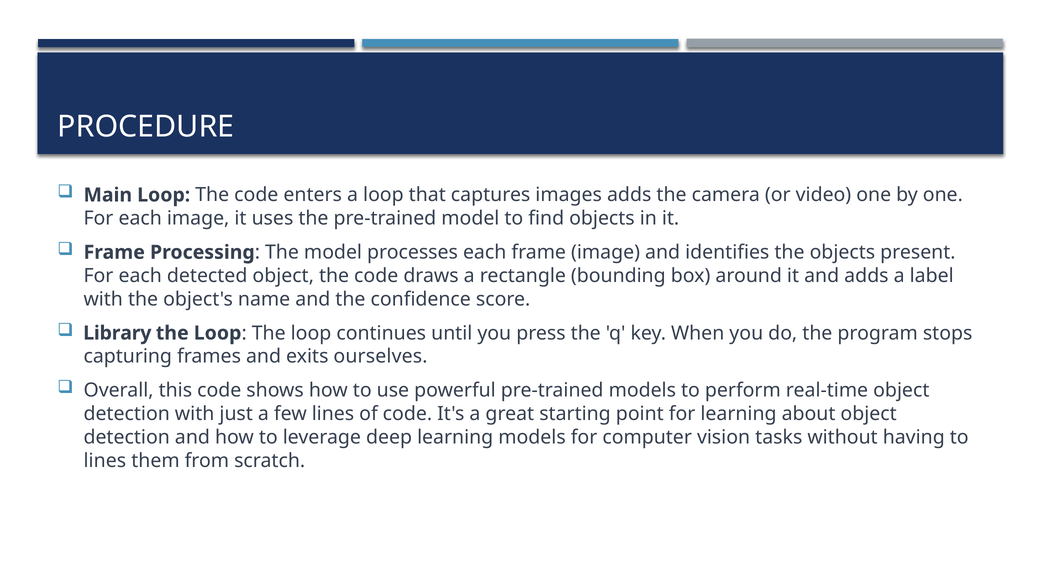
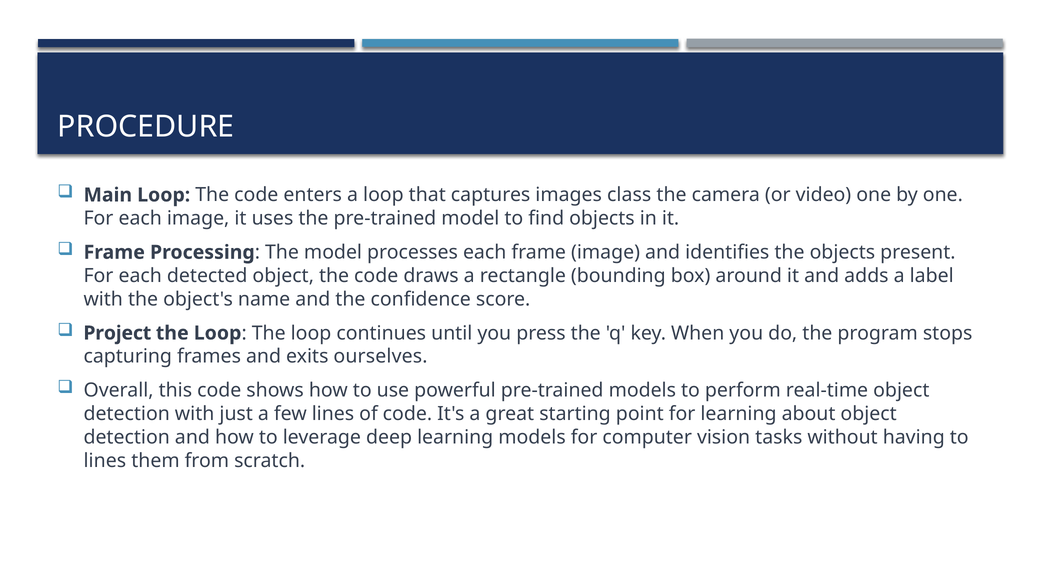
images adds: adds -> class (629, 195)
Library: Library -> Project (117, 333)
